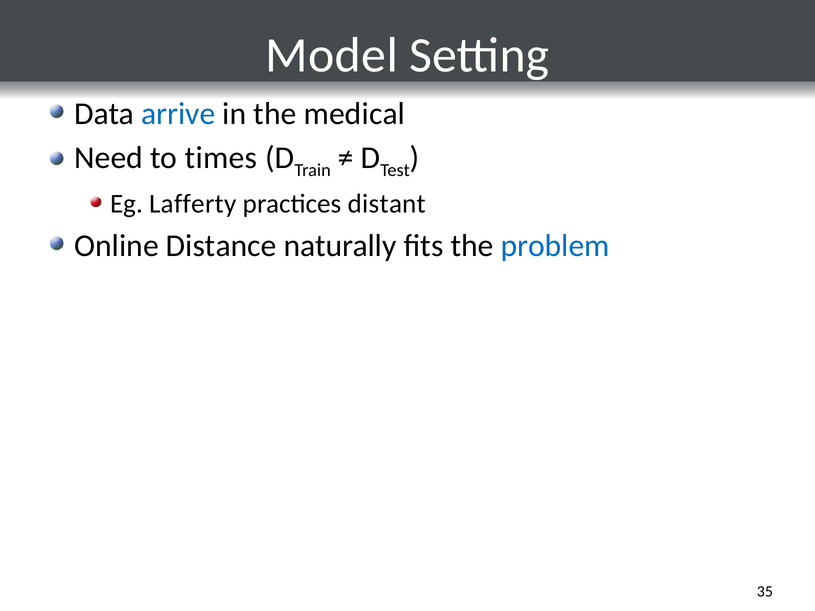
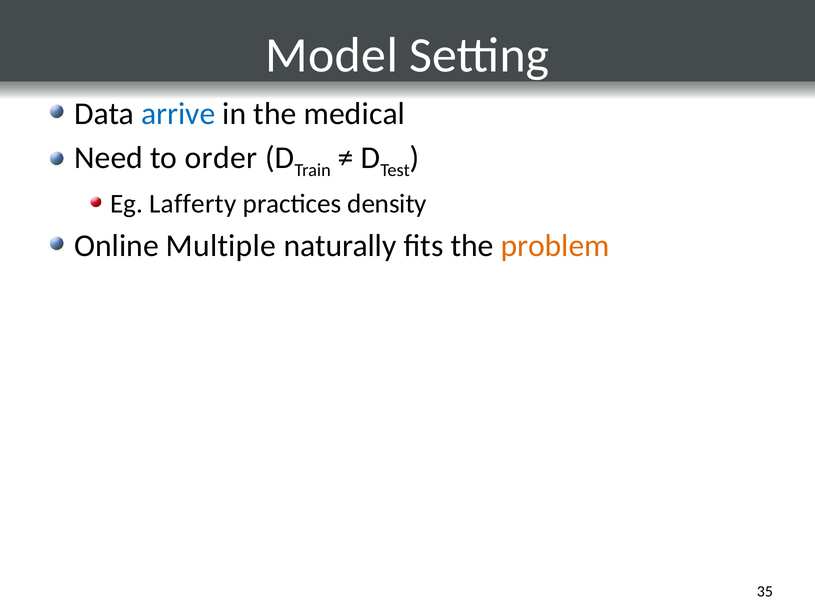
times: times -> order (221, 158)
distant: distant -> density (387, 204)
Distance: Distance -> Multiple (221, 246)
problem colour: blue -> orange (555, 246)
